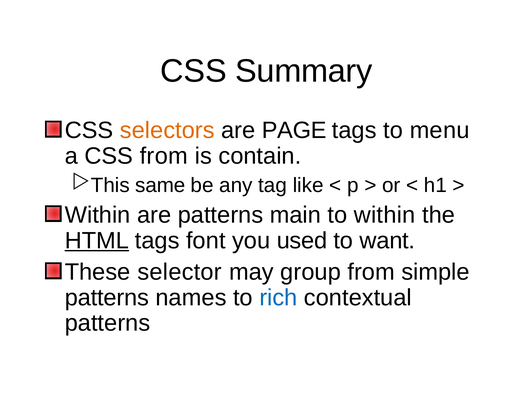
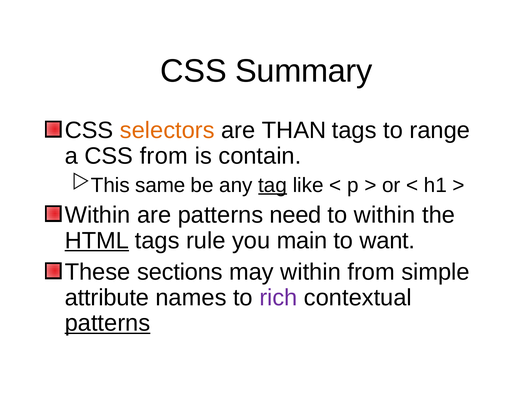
PAGE: PAGE -> THAN (294, 130)
menu: menu -> range (440, 130)
tag underline: none -> present (273, 185)
main: main -> need (295, 215)
font: font -> rule (206, 241)
used: used -> main (302, 241)
selector: selector -> sections (180, 272)
may group: group -> within (311, 272)
patterns: patterns -> attribute (107, 298)
rich colour: blue -> purple (278, 298)
patterns underline: none -> present (108, 323)
